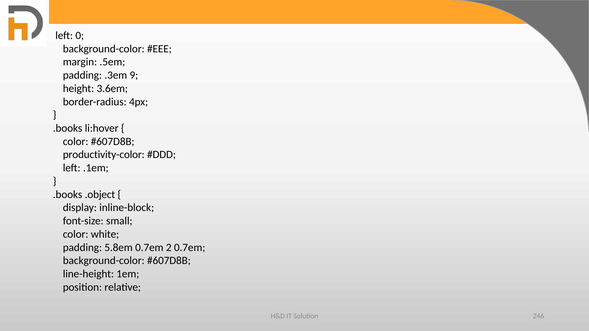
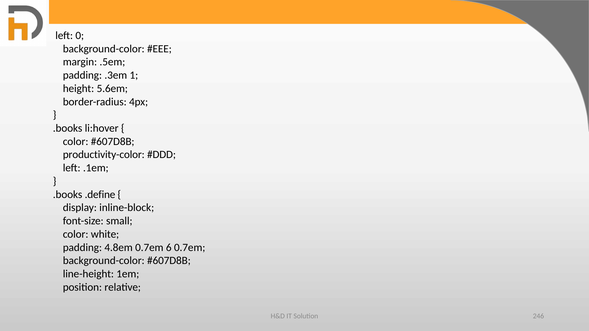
9: 9 -> 1 (134, 75)
3.6em: 3.6em -> 5.6em (112, 89)
.object: .object -> .define (100, 195)
5.8em: 5.8em -> 4.8em (119, 248)
2: 2 -> 6 (169, 248)
